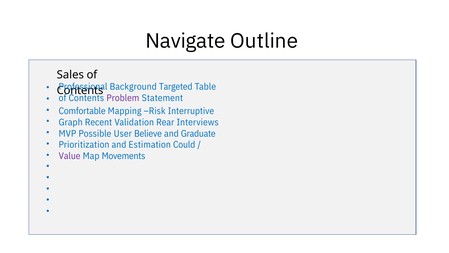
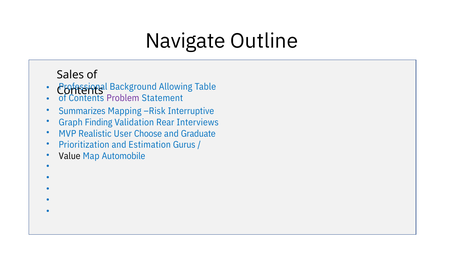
Targeted: Targeted -> Allowing (176, 87)
Comfortable: Comfortable -> Summarizes (82, 111)
Recent: Recent -> Finding (99, 122)
Possible: Possible -> Realistic (95, 133)
Believe: Believe -> Choose (148, 133)
Could: Could -> Gurus (184, 145)
Value colour: purple -> black (70, 156)
Movements: Movements -> Automobile (124, 156)
